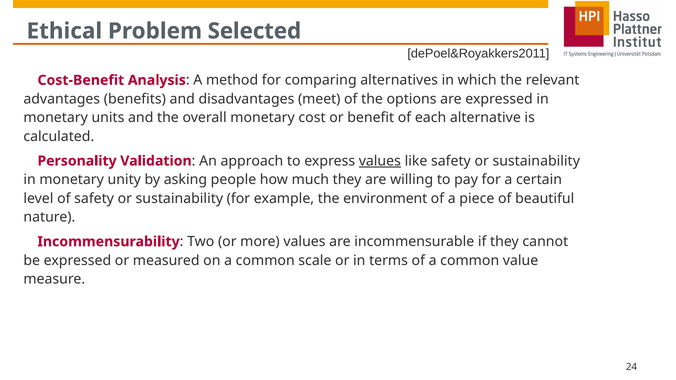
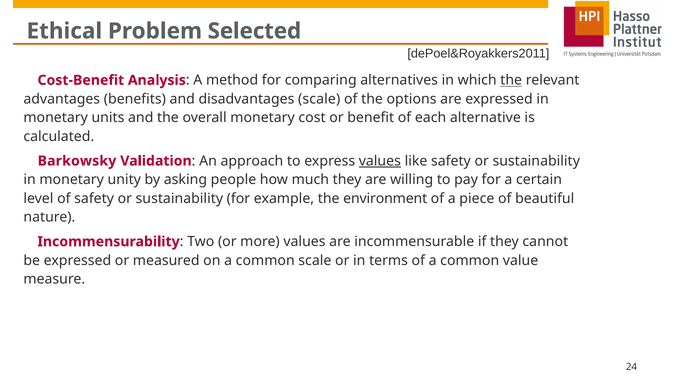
the underline: none -> present (511, 80)
disadvantages meet: meet -> scale (319, 99)
Personality: Personality -> Barkowsky (77, 161)
